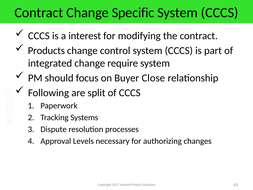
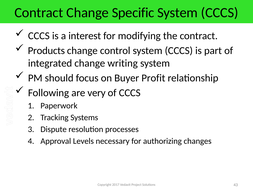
require: require -> writing (123, 63)
Close: Close -> Profit (153, 78)
split: split -> very (97, 93)
